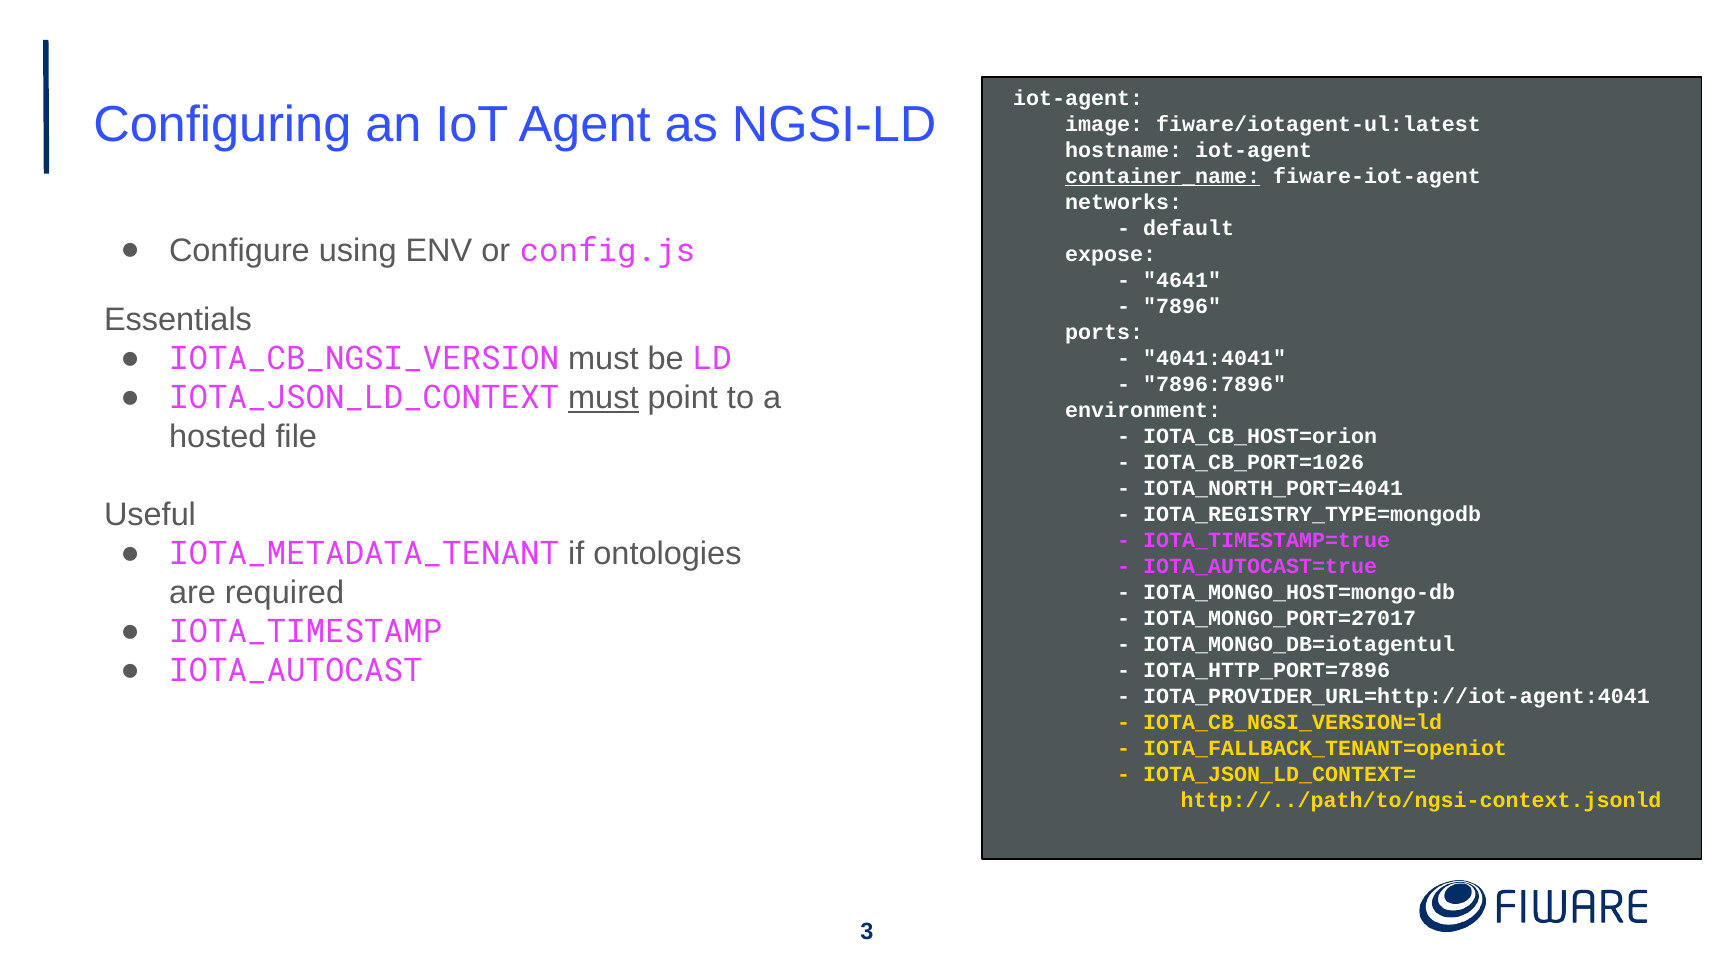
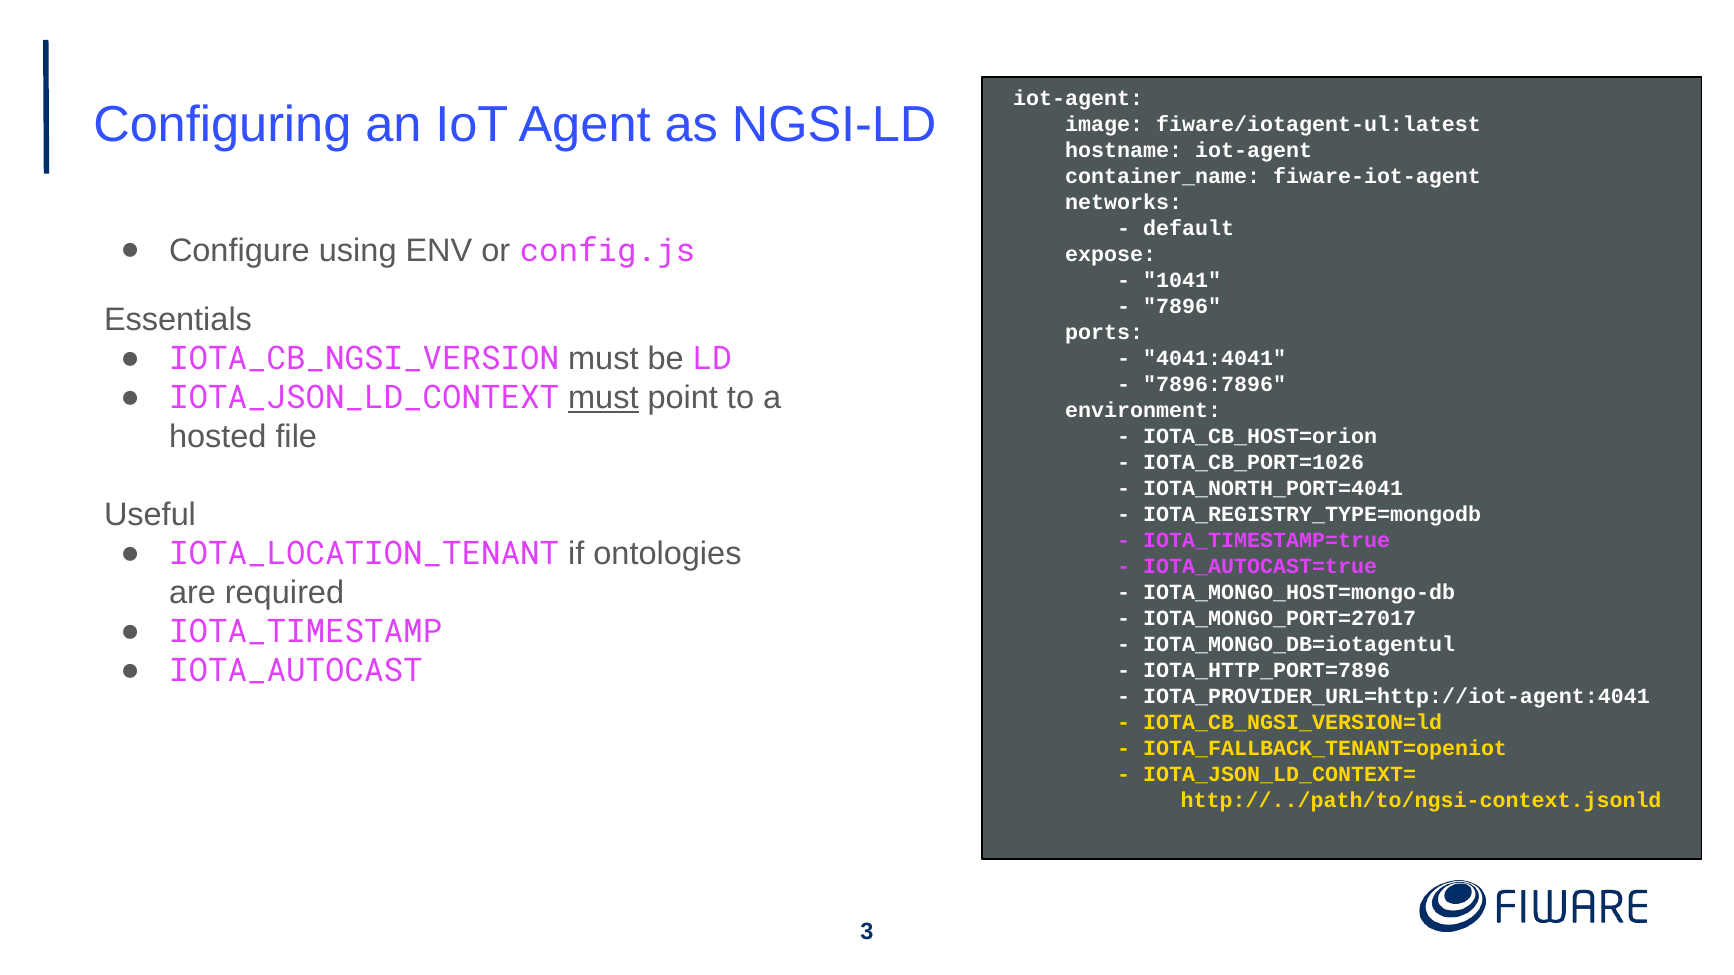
container_name underline: present -> none (1163, 176)
4641: 4641 -> 1041 (1182, 280)
IOTA_METADATA_TENANT: IOTA_METADATA_TENANT -> IOTA_LOCATION_TENANT (364, 554)
